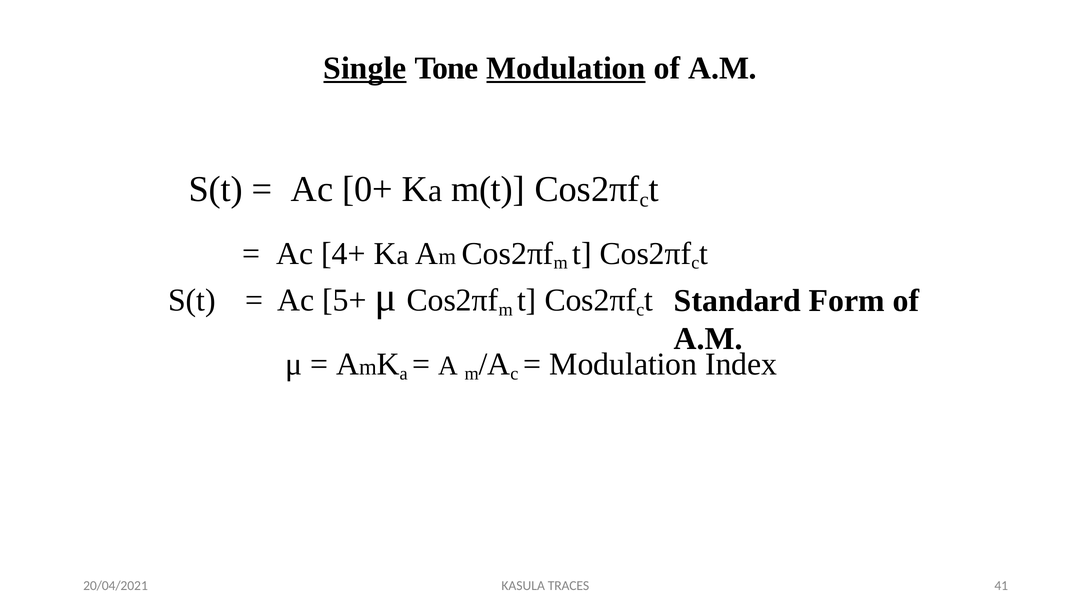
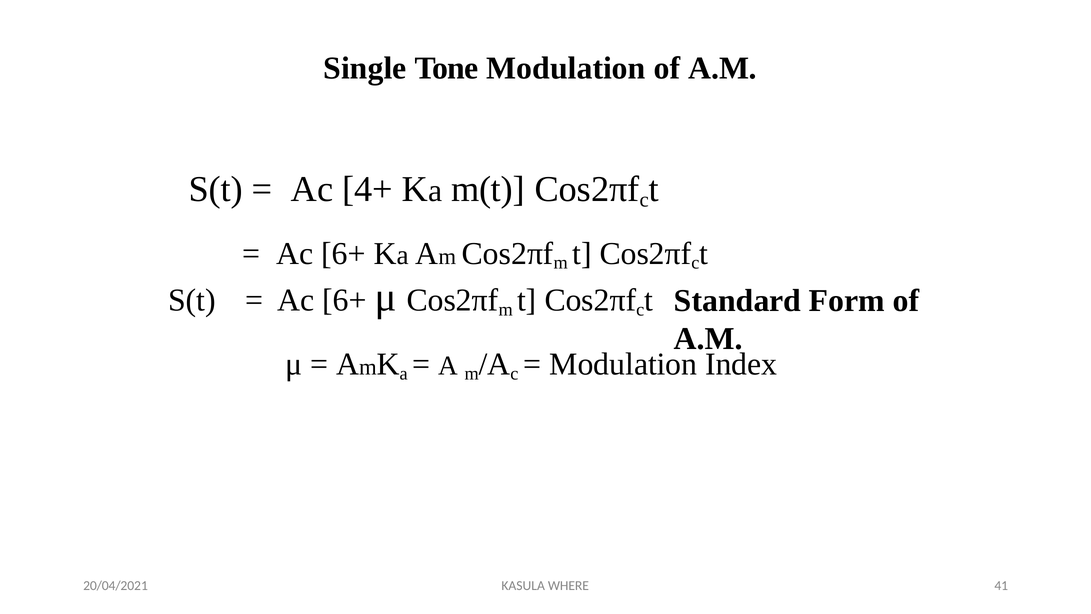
Single underline: present -> none (365, 68)
Modulation underline: present -> none (566, 68)
0+: 0+ -> 4+ (368, 189)
4+: 4+ -> 6+ (344, 253)
5+: 5+ -> 6+ (344, 300)
TRACES: TRACES -> WHERE (568, 586)
